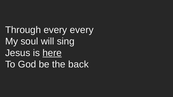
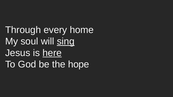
every every: every -> home (82, 30)
sing underline: none -> present (66, 42)
back: back -> hope (79, 65)
